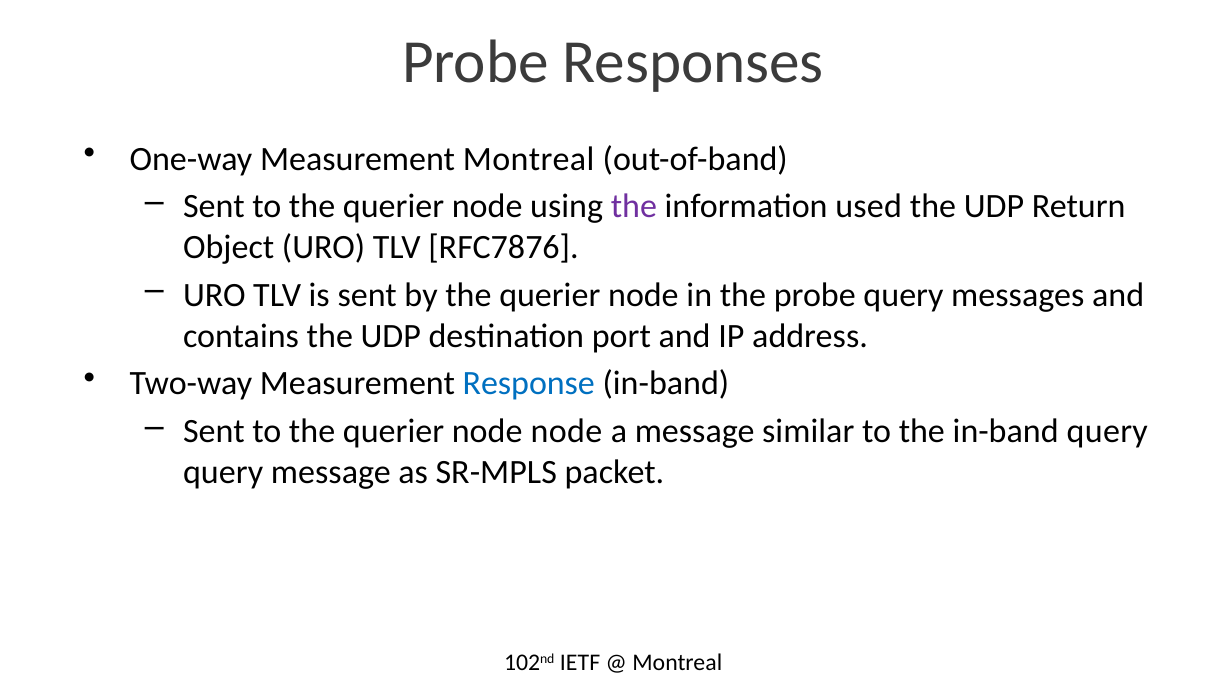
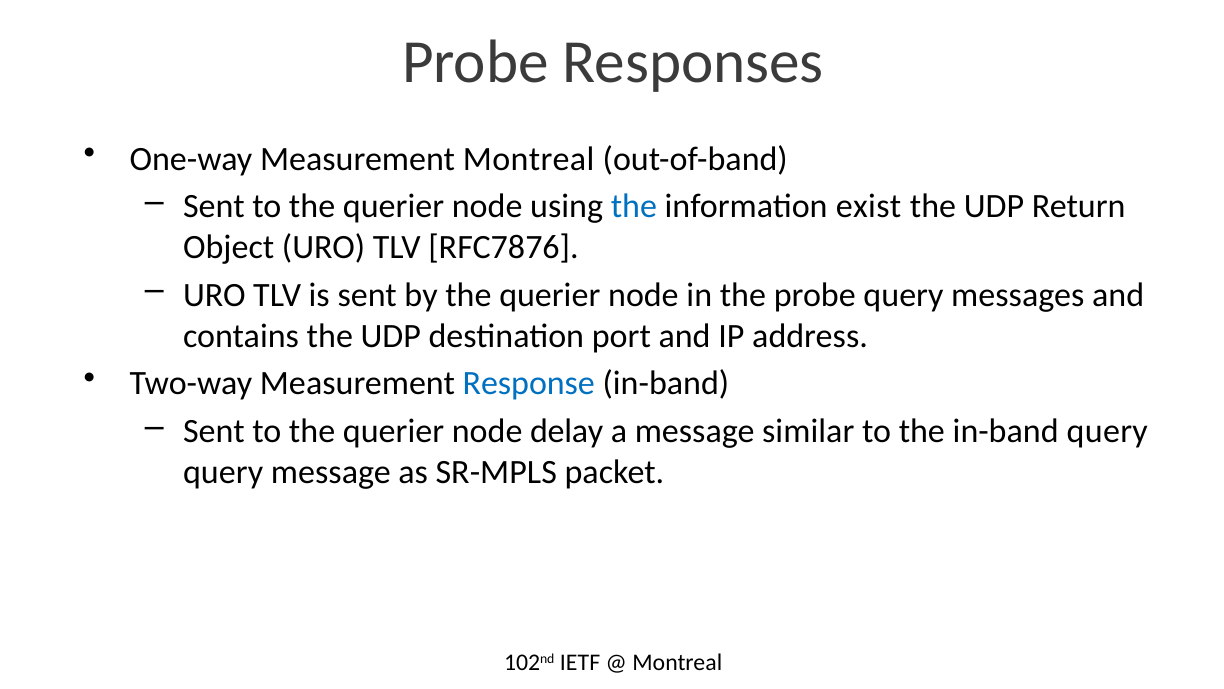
the colour: purple -> blue (634, 207)
used: used -> exist (869, 207)
node node: node -> delay (567, 431)
